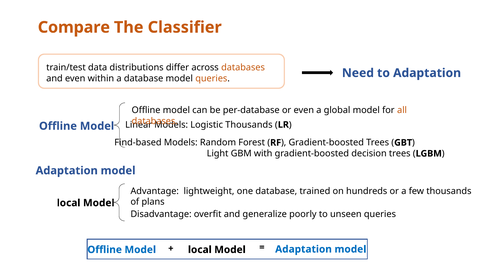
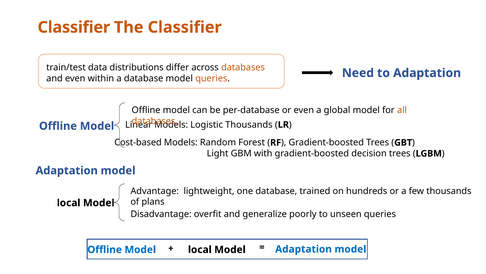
Compare: Compare -> Classifier (74, 27)
Find-based: Find-based -> Cost-based (138, 142)
